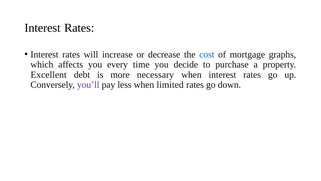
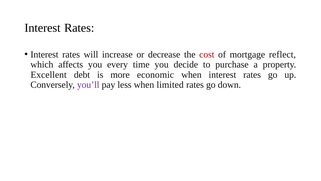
cost colour: blue -> red (207, 54)
graphs: graphs -> reflect (282, 54)
necessary: necessary -> economic (155, 74)
